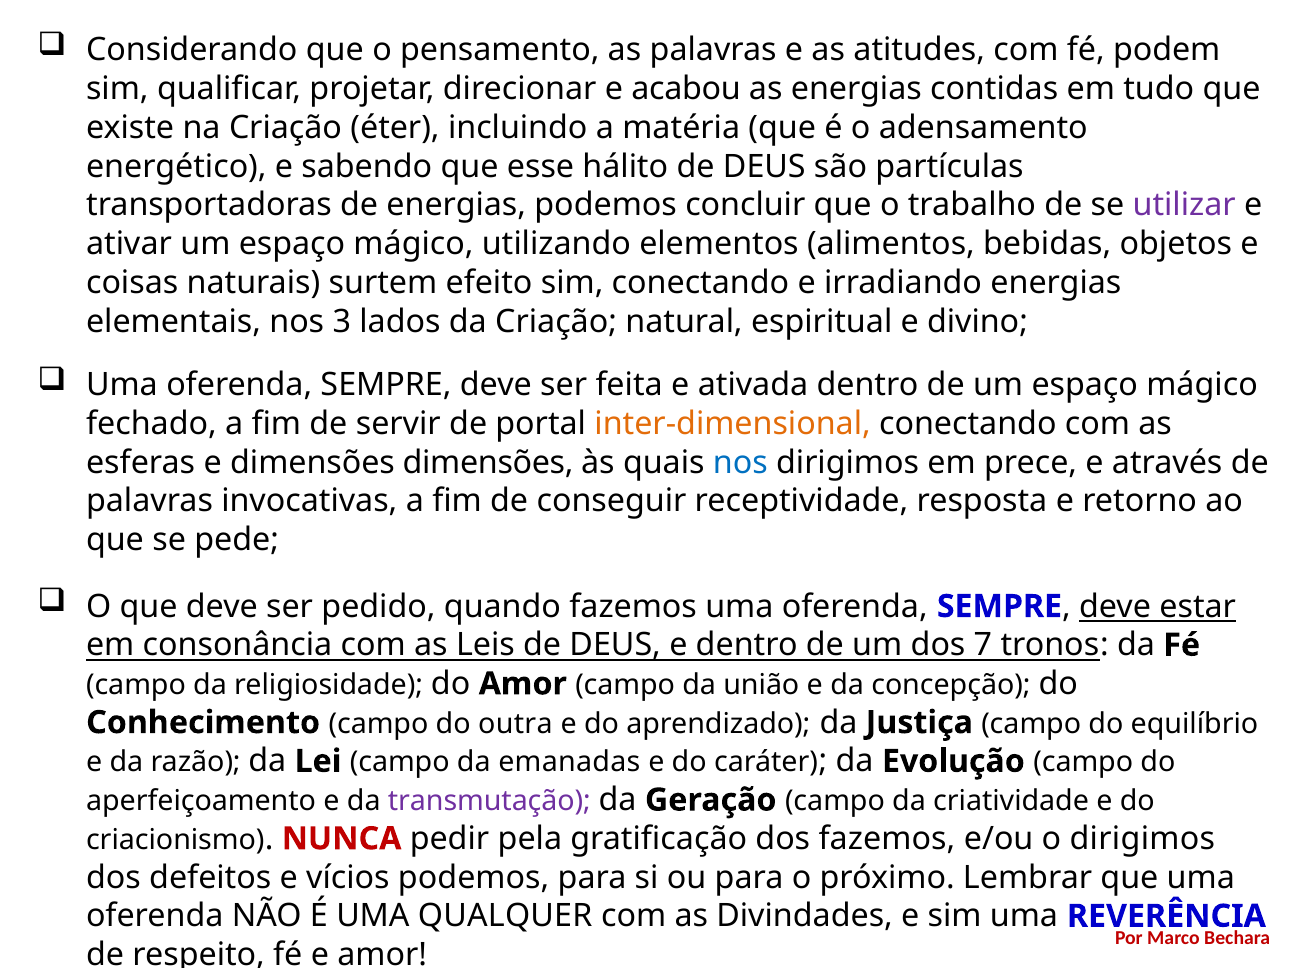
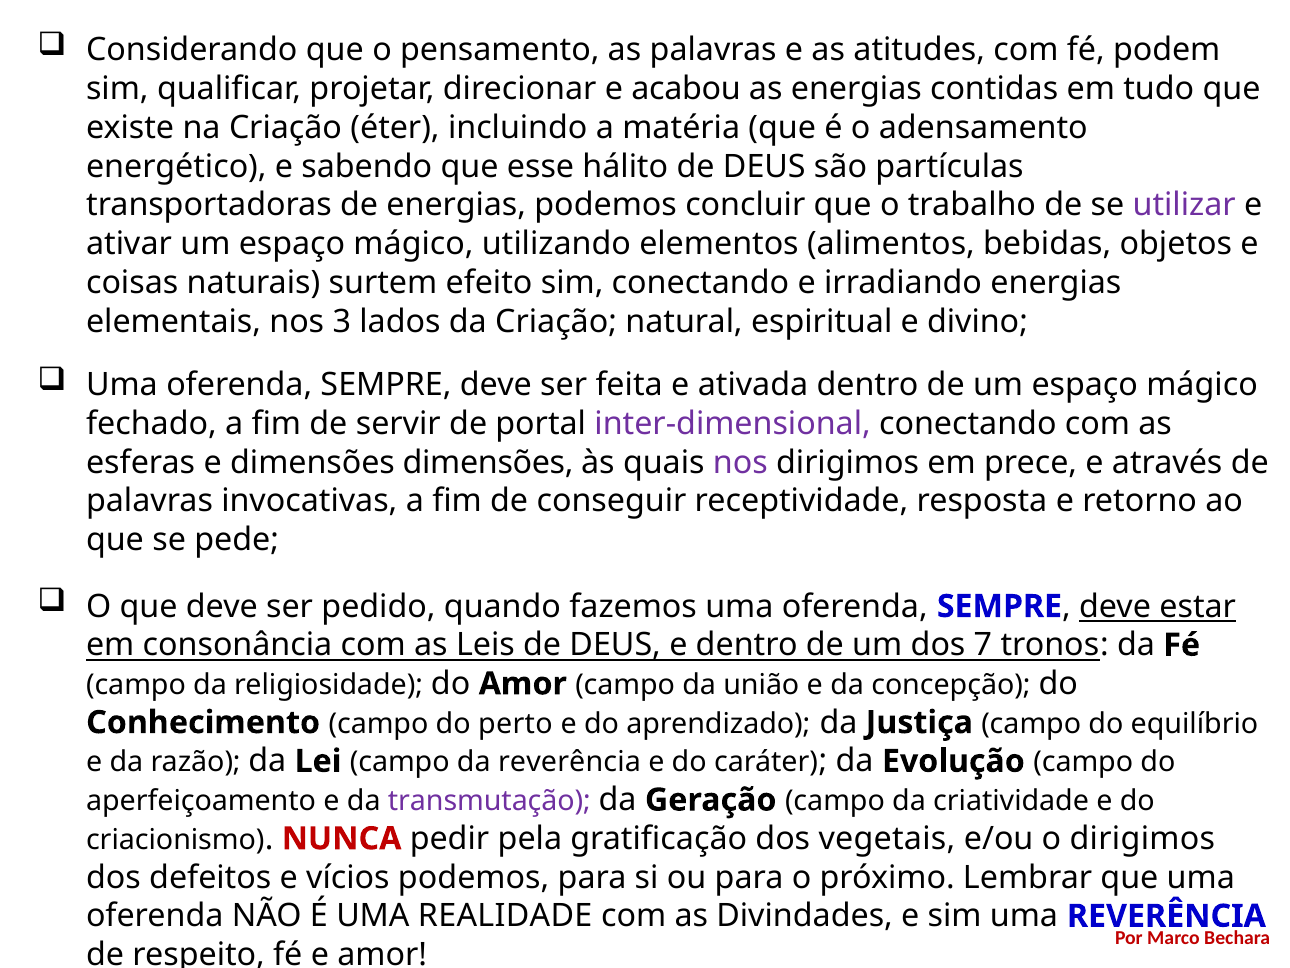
inter-dimensional colour: orange -> purple (733, 424)
nos colour: blue -> purple (740, 462)
outra: outra -> perto (515, 723)
da emanadas: emanadas -> reverência (569, 762)
dos fazemos: fazemos -> vegetais (887, 838)
QUALQUER: QUALQUER -> REALIDADE (505, 916)
